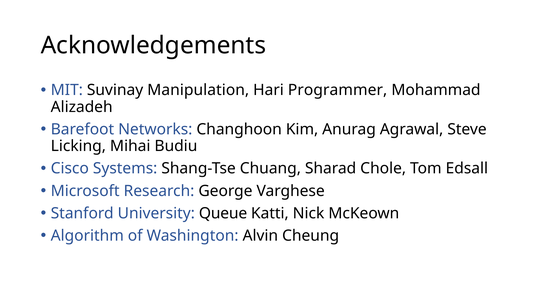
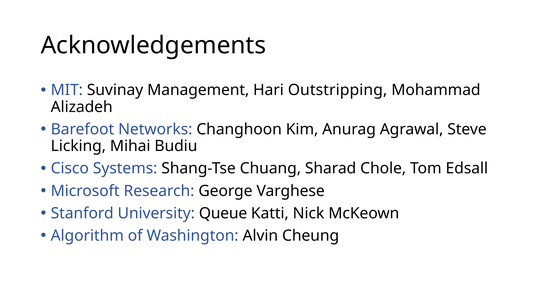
Manipulation: Manipulation -> Management (198, 90)
Programmer: Programmer -> Outstripping (338, 90)
